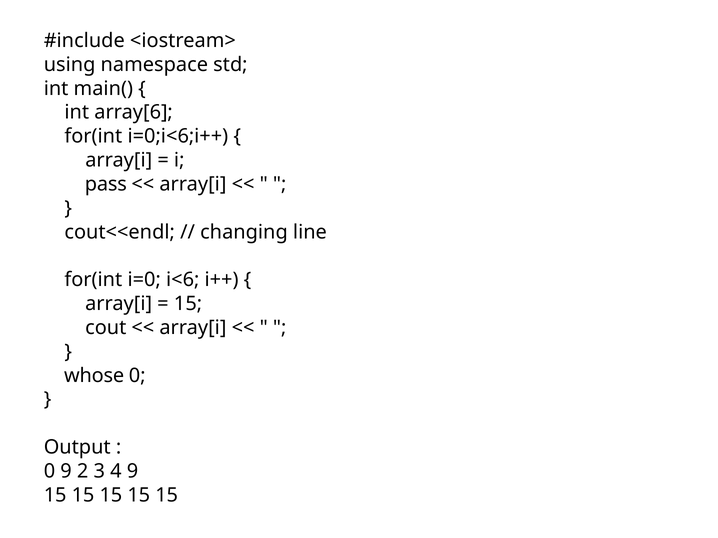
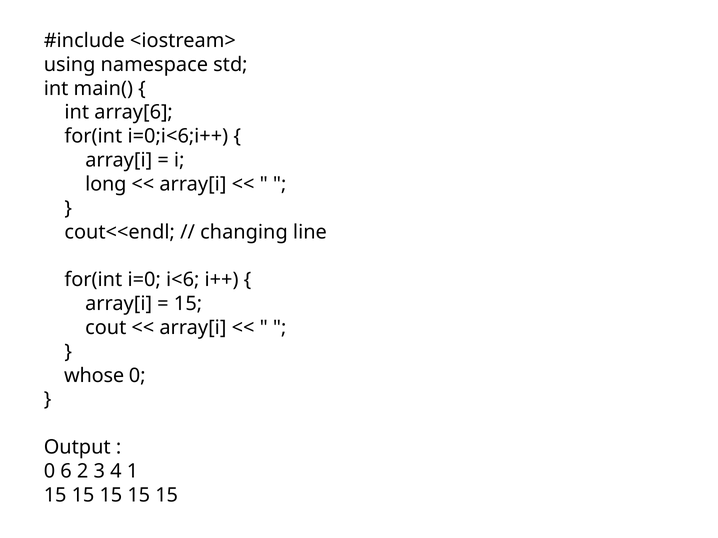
pass: pass -> long (106, 184)
0 9: 9 -> 6 (66, 472)
4 9: 9 -> 1 (133, 472)
